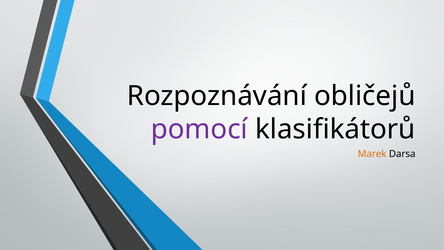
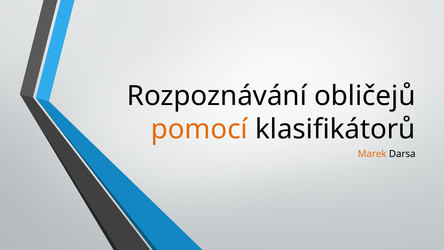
pomocí colour: purple -> orange (199, 129)
